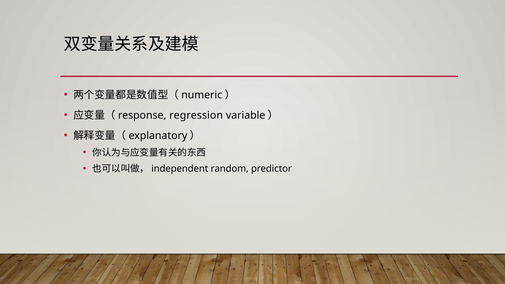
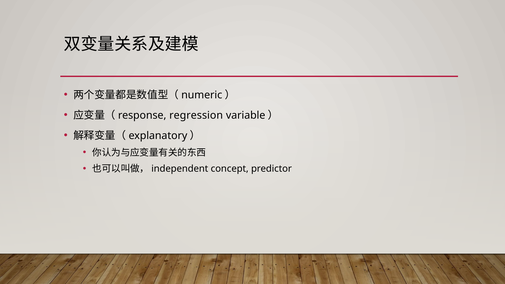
random: random -> concept (230, 169)
